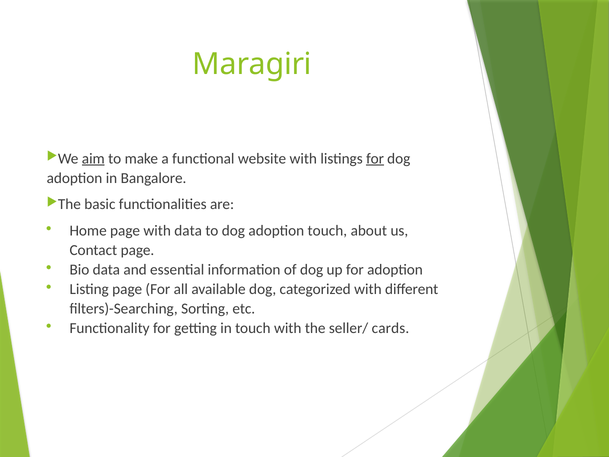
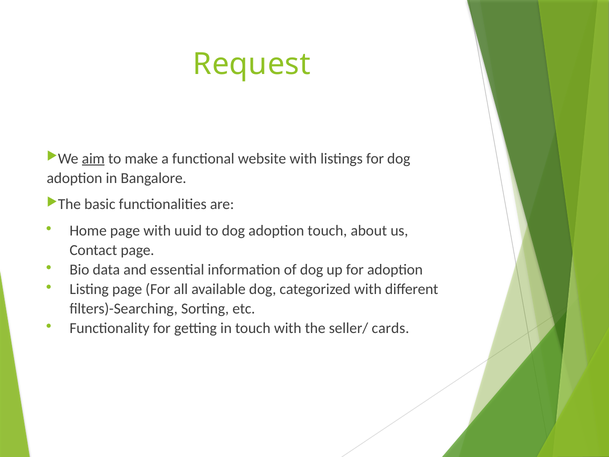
Maragiri: Maragiri -> Request (252, 64)
for underline: present -> none (375, 158)
with data: data -> uuid (188, 231)
